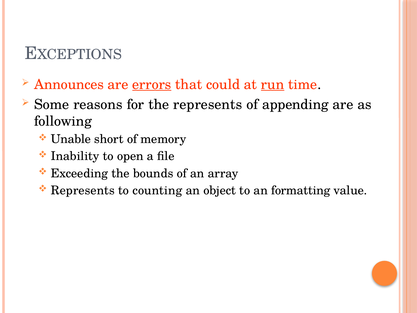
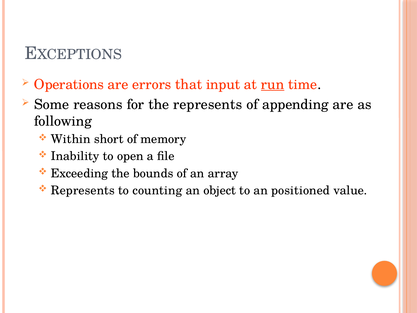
Announces: Announces -> Operations (69, 84)
errors underline: present -> none (152, 84)
could: could -> input (223, 84)
Unable: Unable -> Within (71, 139)
formatting: formatting -> positioned (301, 190)
